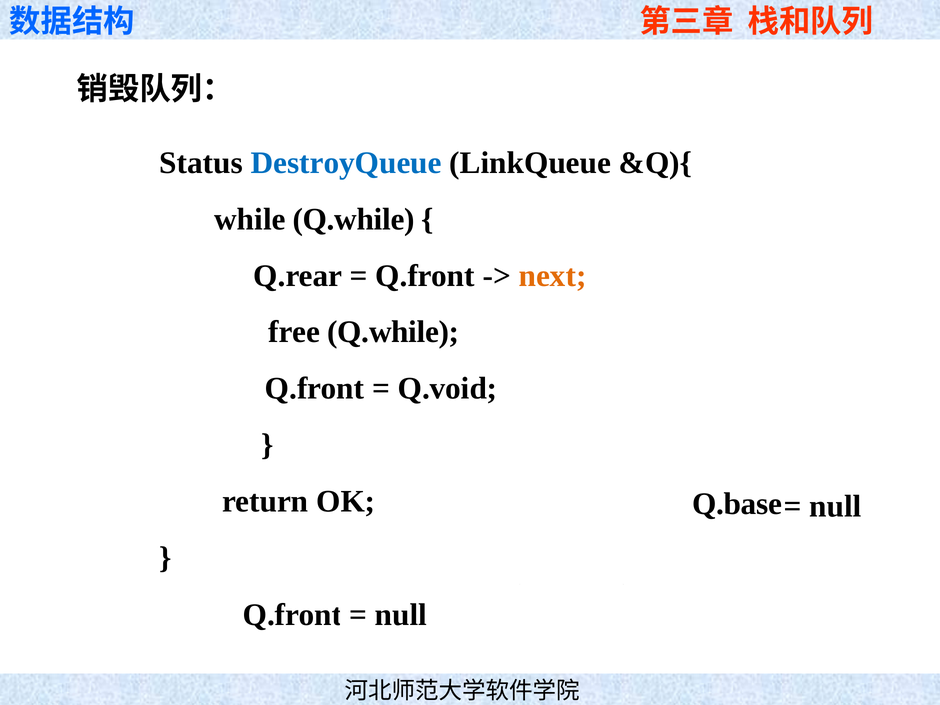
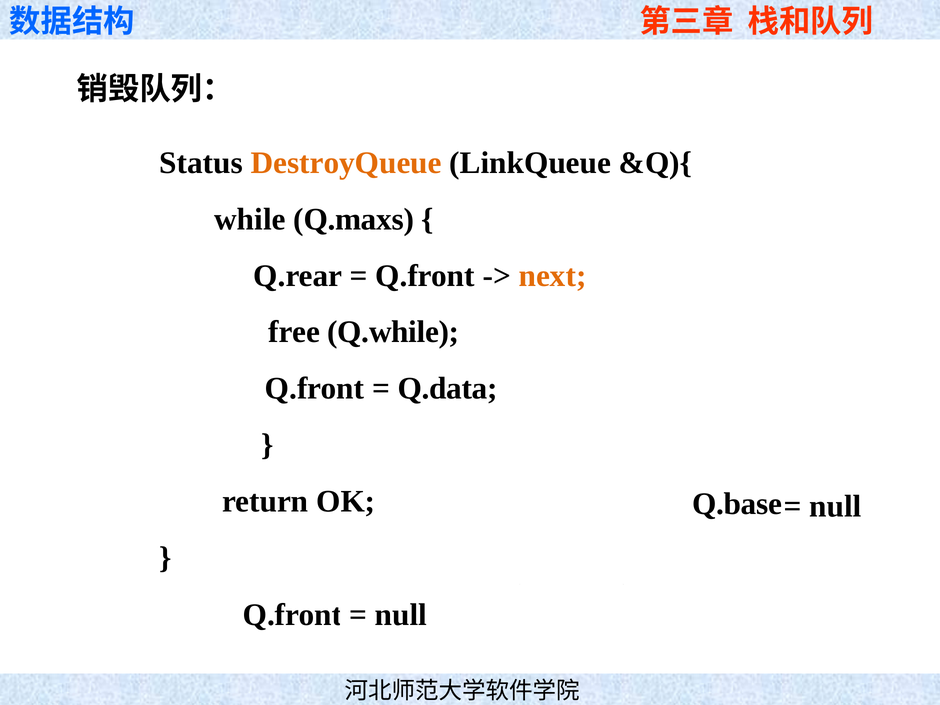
DestroyQueue colour: blue -> orange (346, 163)
while Q.while: Q.while -> Q.maxs (354, 219)
Q.void: Q.void -> Q.data (448, 389)
